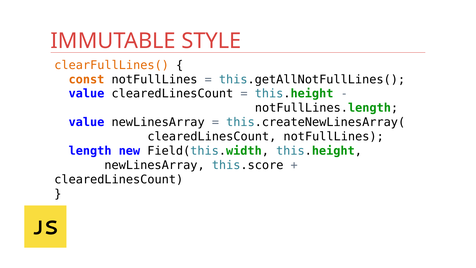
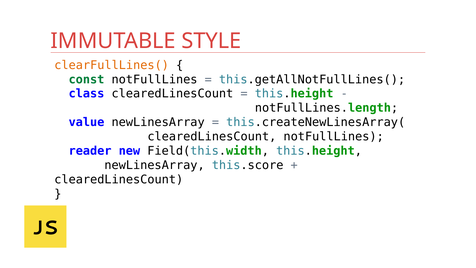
const colour: orange -> green (86, 79)
value: value -> class (86, 94)
length: length -> reader (90, 151)
